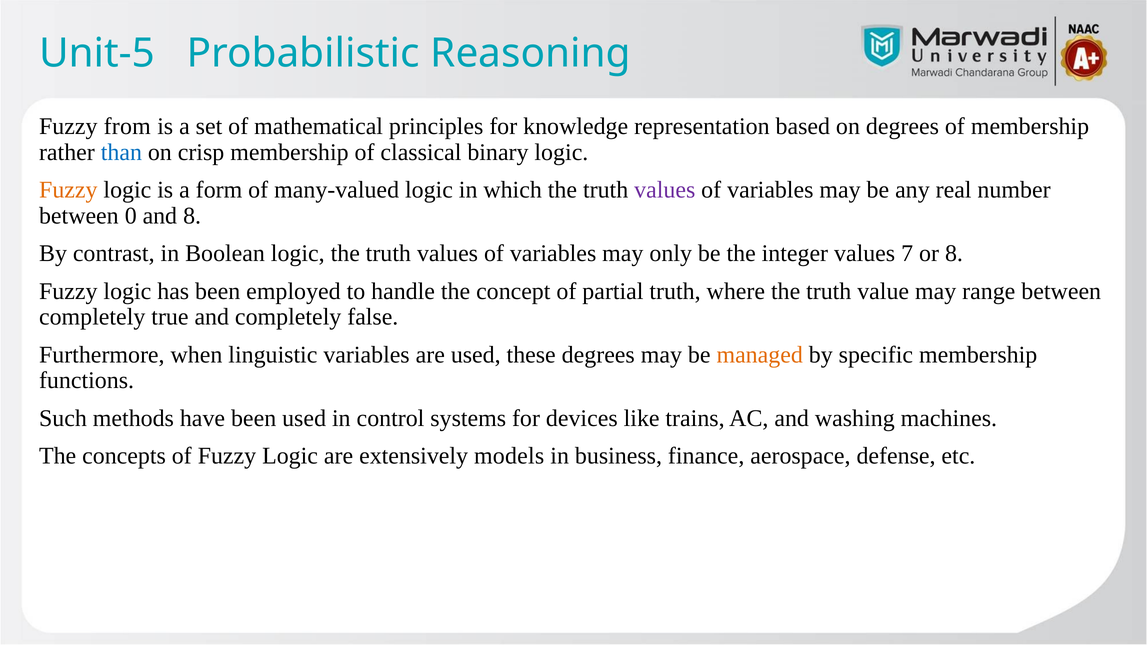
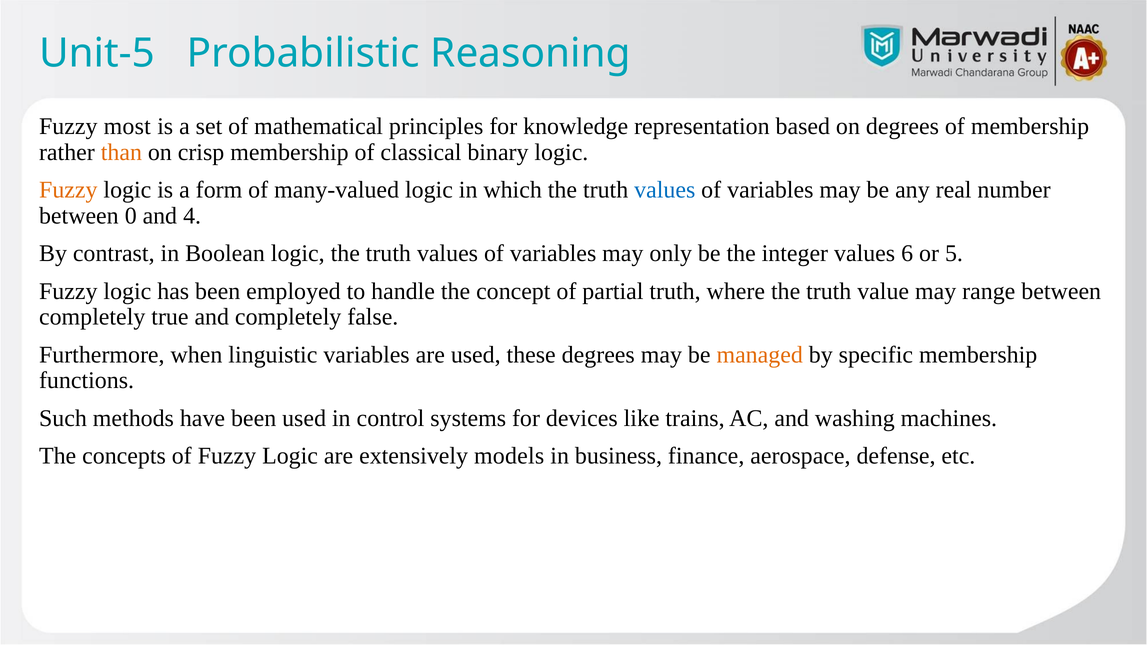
from: from -> most (127, 126)
than colour: blue -> orange (121, 152)
values colour: purple -> blue (665, 190)
and 8: 8 -> 4 (192, 216)
7: 7 -> 6 (907, 254)
or 8: 8 -> 5 (954, 254)
